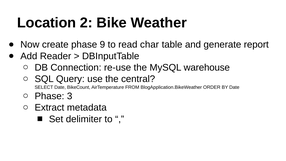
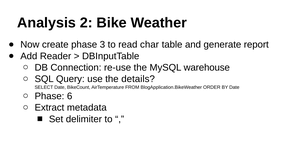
Location: Location -> Analysis (47, 23)
9: 9 -> 3 (102, 45)
central: central -> details (138, 79)
3: 3 -> 6 (70, 96)
